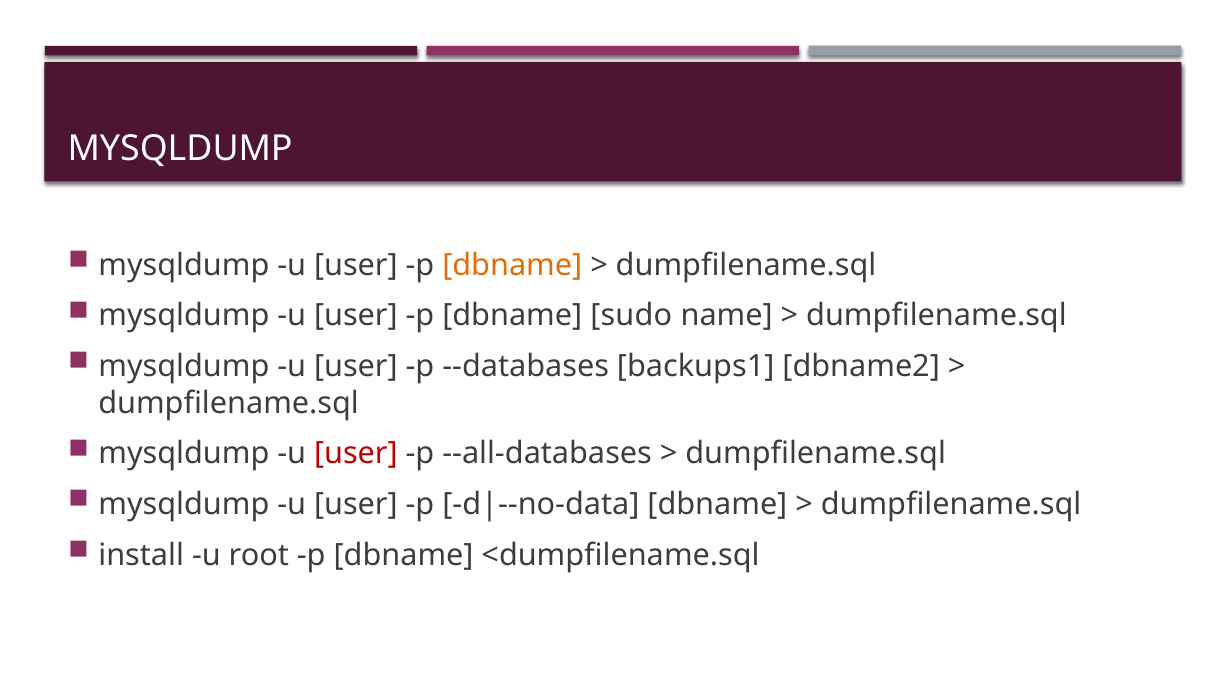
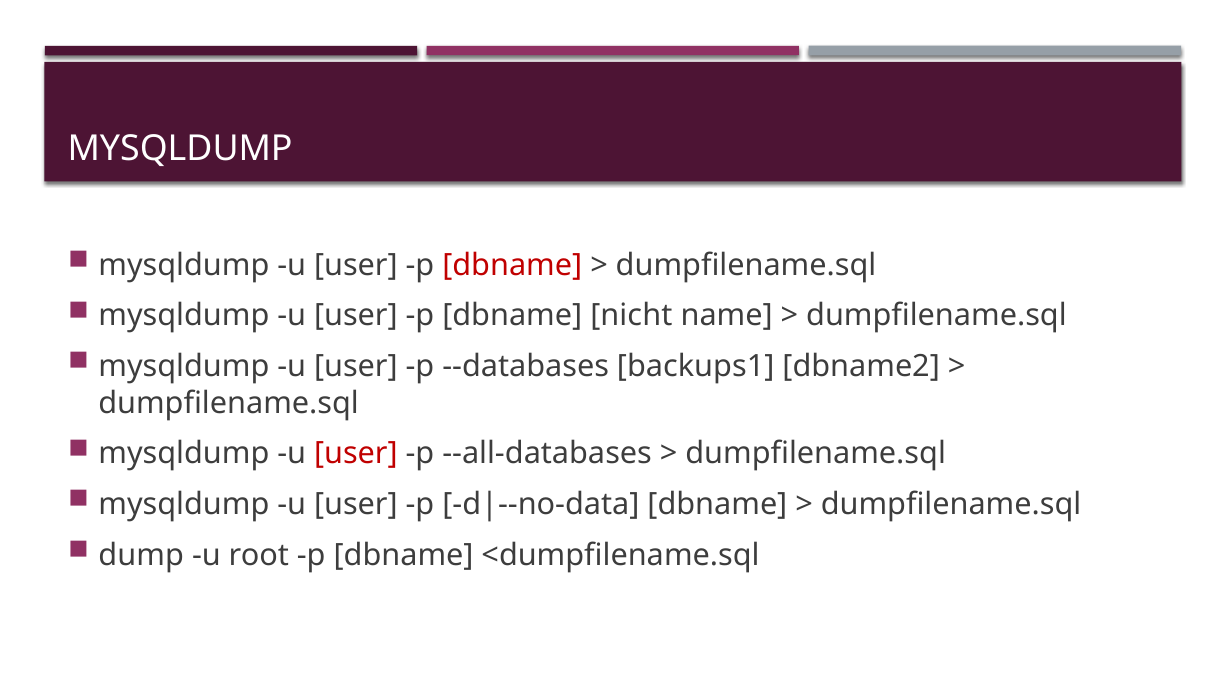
dbname colour: orange -> red (512, 265)
sudo: sudo -> nicht (631, 316)
install: install -> dump (141, 555)
